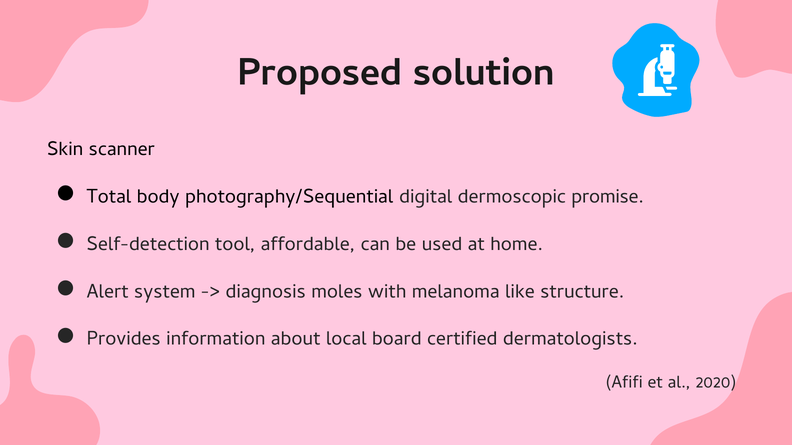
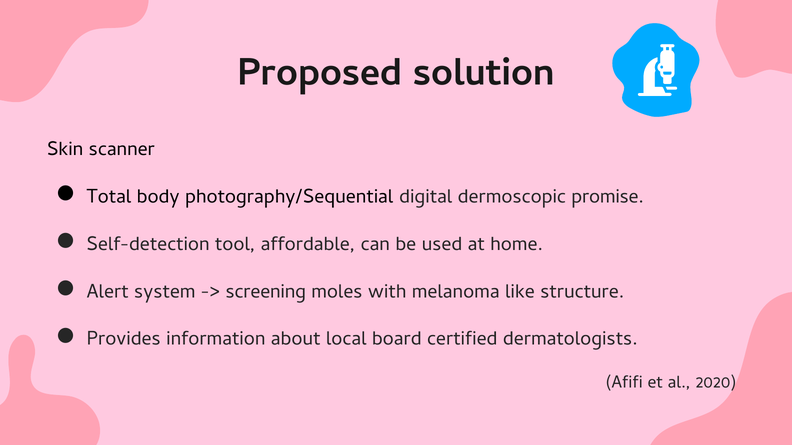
diagnosis: diagnosis -> screening (266, 291)
